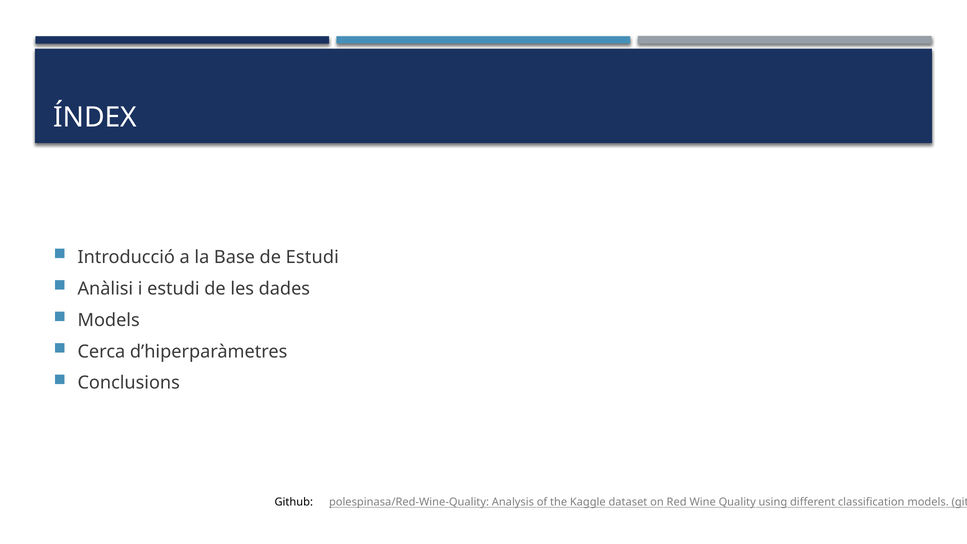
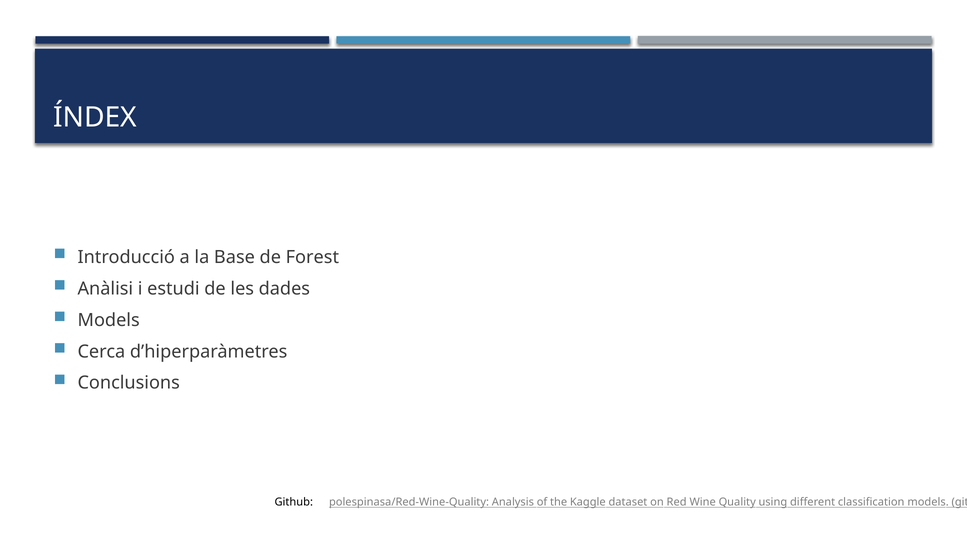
de Estudi: Estudi -> Forest (312, 257)
